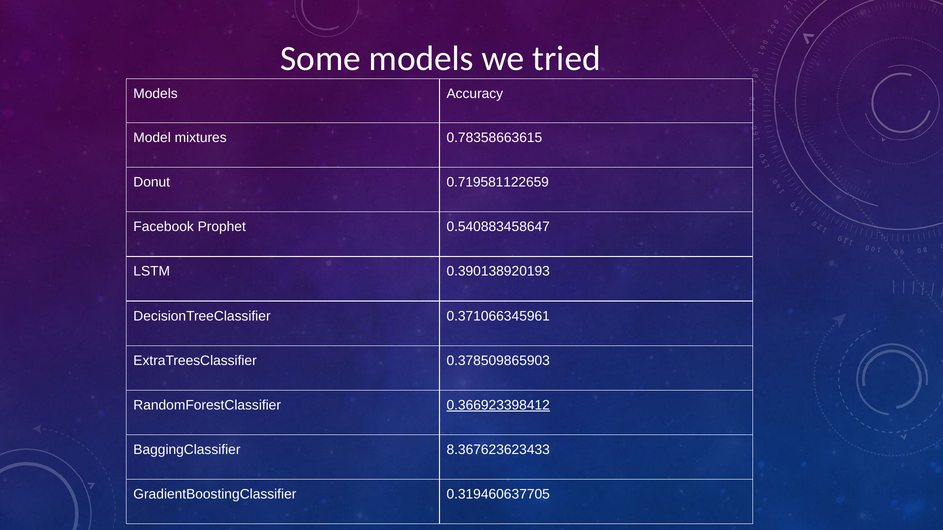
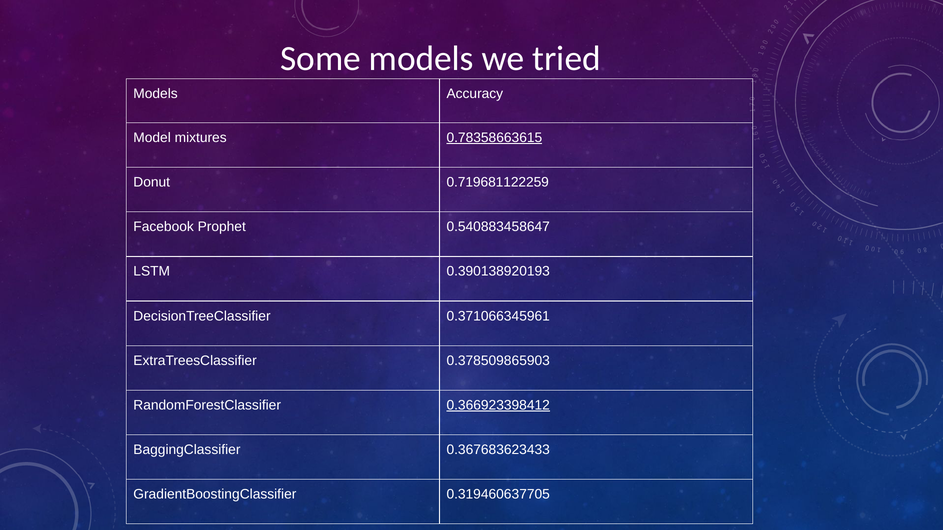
0.78358663615 underline: none -> present (494, 138)
0.719581122659: 0.719581122659 -> 0.719681122259 (498, 182)
8.367623623433: 8.367623623433 -> 0.367683623433 (498, 450)
